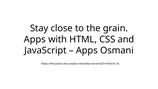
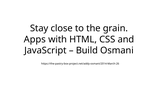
Apps: Apps -> Build (87, 50)
